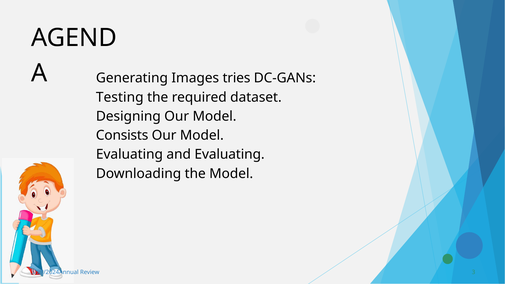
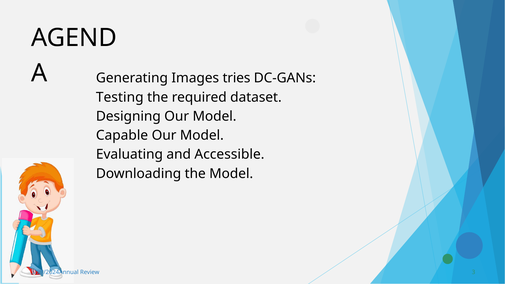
Consists: Consists -> Capable (122, 135)
and Evaluating: Evaluating -> Accessible (229, 154)
